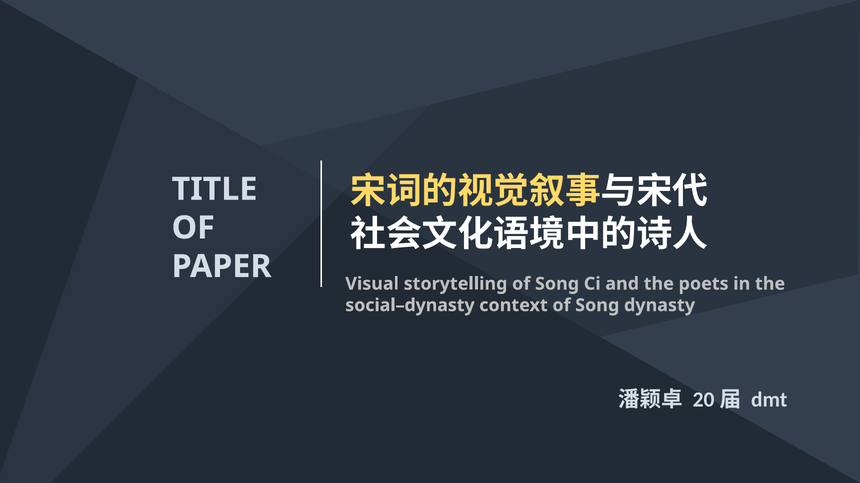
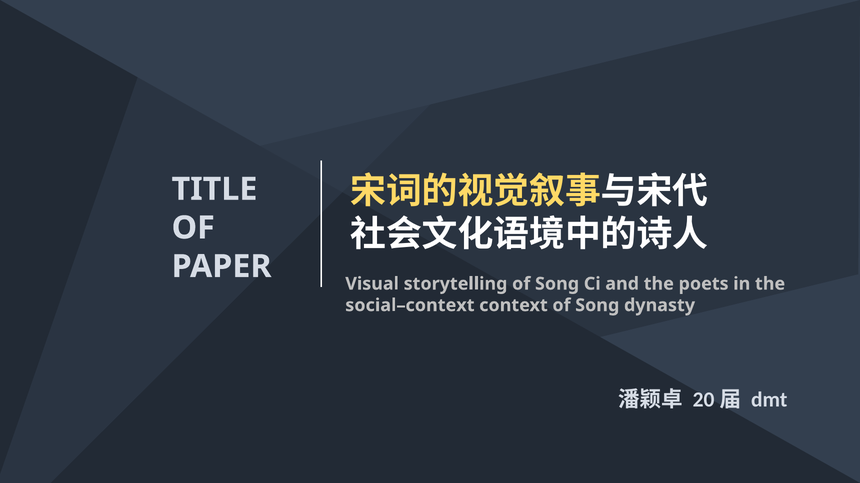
social–dynasty: social–dynasty -> social–context (410, 306)
